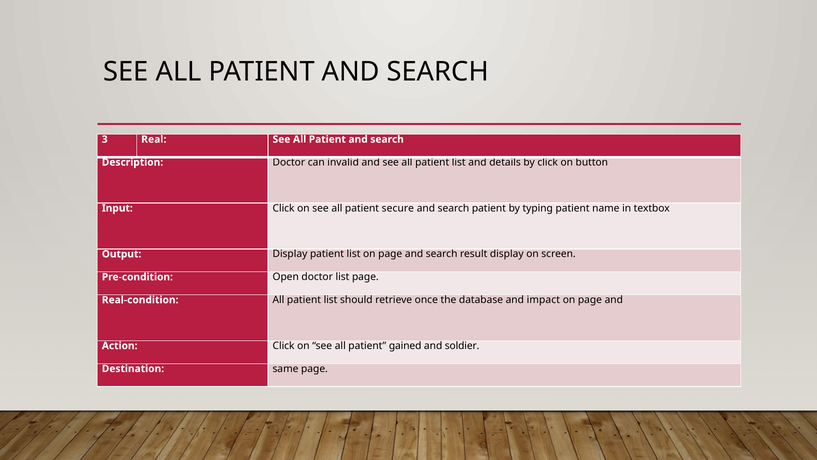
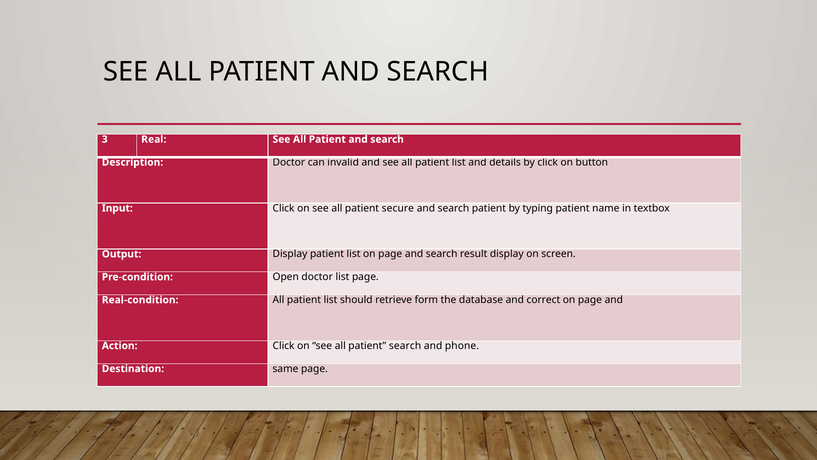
once: once -> form (426, 300)
impact: impact -> correct (543, 300)
patient gained: gained -> search (405, 345)
soldier: soldier -> phone (462, 345)
